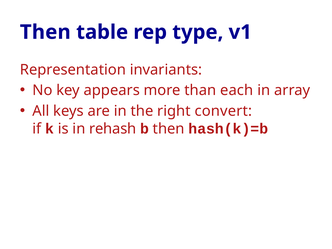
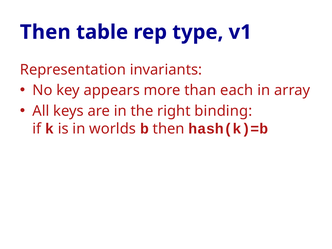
convert: convert -> binding (223, 111)
rehash: rehash -> worlds (113, 129)
